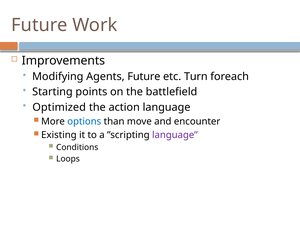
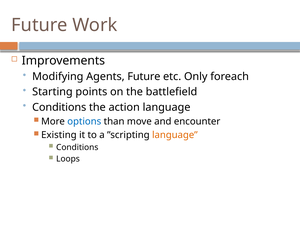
Turn: Turn -> Only (196, 77)
Optimized: Optimized -> Conditions (59, 107)
language colour: purple -> orange (175, 135)
